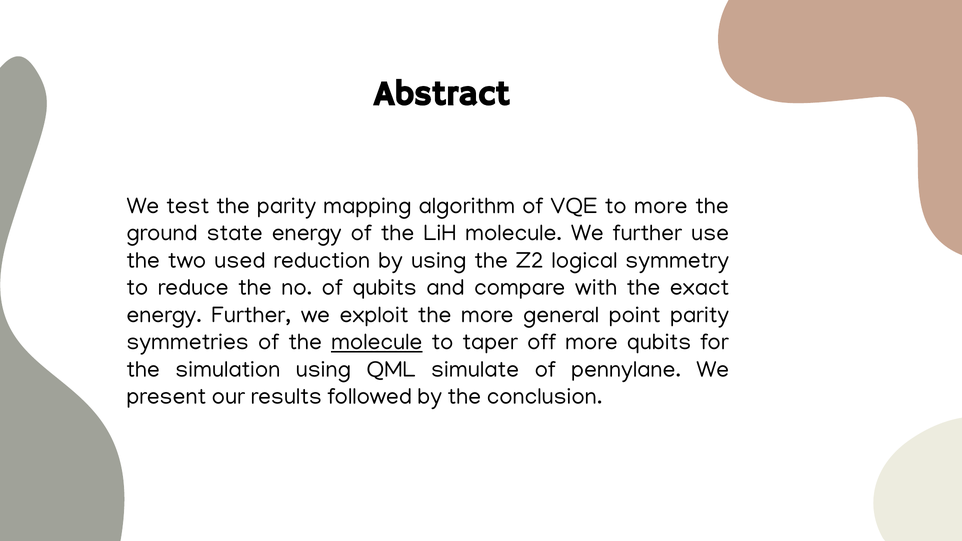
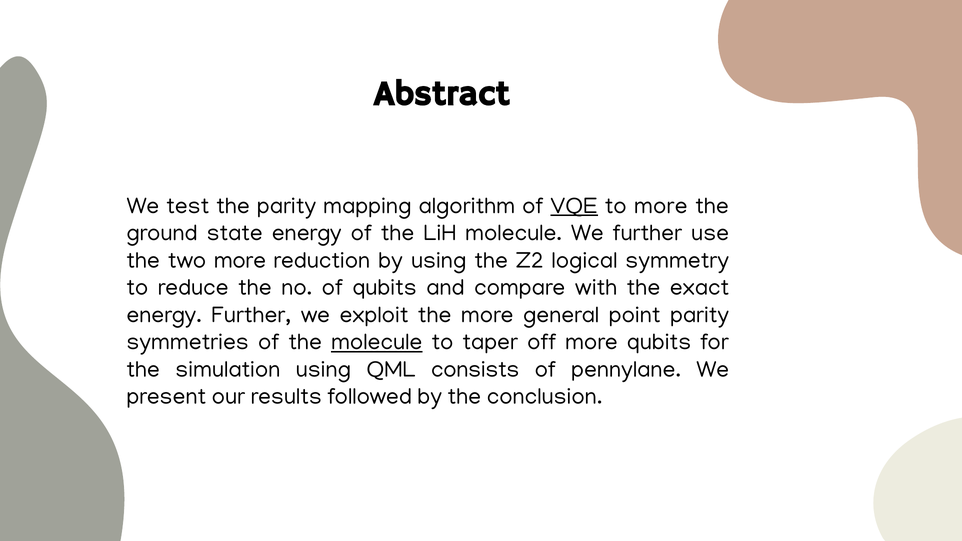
VQE underline: none -> present (574, 206)
two used: used -> more (240, 260)
simulate: simulate -> consists (475, 369)
